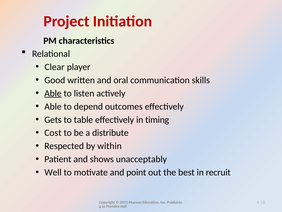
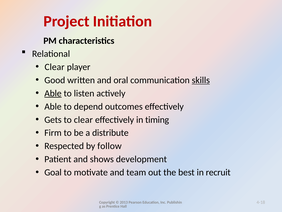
skills underline: none -> present (201, 80)
to table: table -> clear (83, 119)
Cost: Cost -> Firm (53, 133)
within: within -> follow (110, 146)
unacceptably: unacceptably -> development (141, 159)
Well: Well -> Goal (53, 172)
point: point -> team (136, 172)
